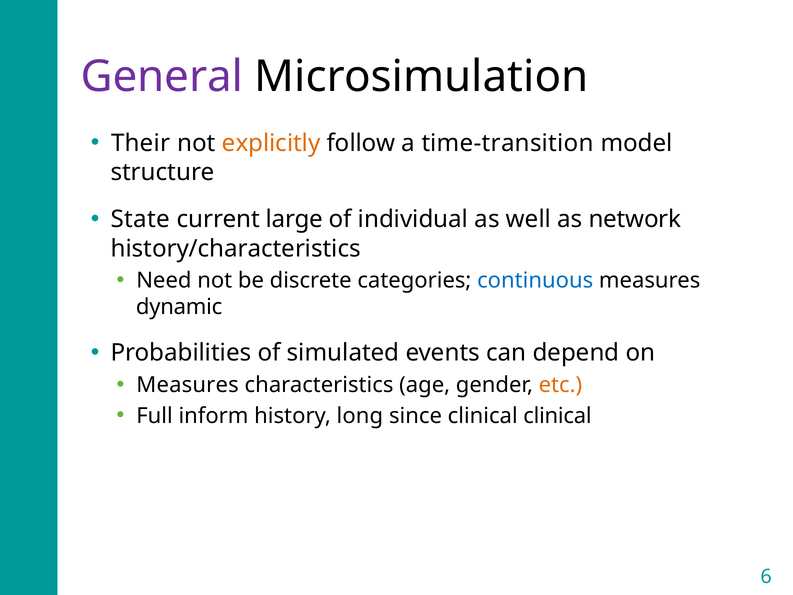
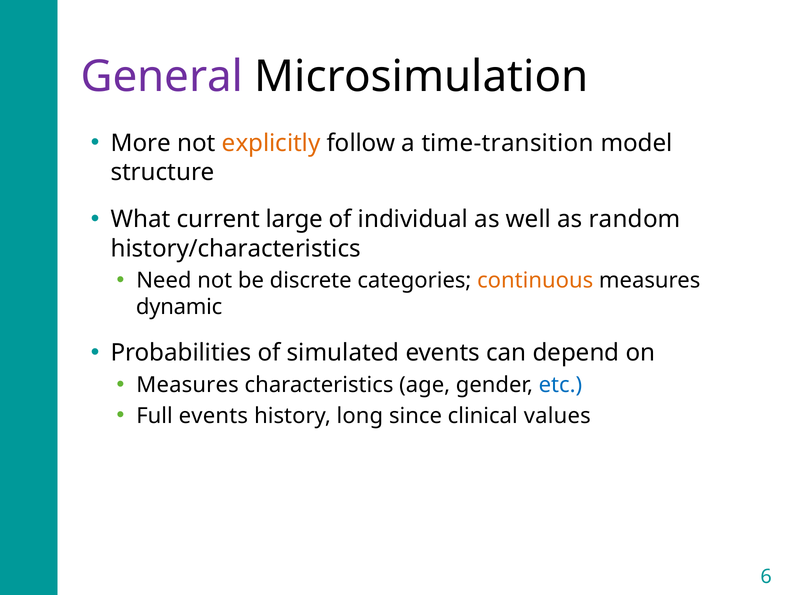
Their: Their -> More (141, 143)
State: State -> What (140, 219)
network: network -> random (635, 219)
continuous colour: blue -> orange (535, 280)
etc colour: orange -> blue (560, 385)
Full inform: inform -> events (213, 416)
clinical clinical: clinical -> values (557, 416)
